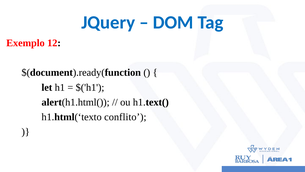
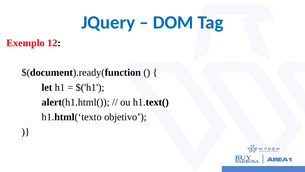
conflito: conflito -> objetivo (125, 117)
